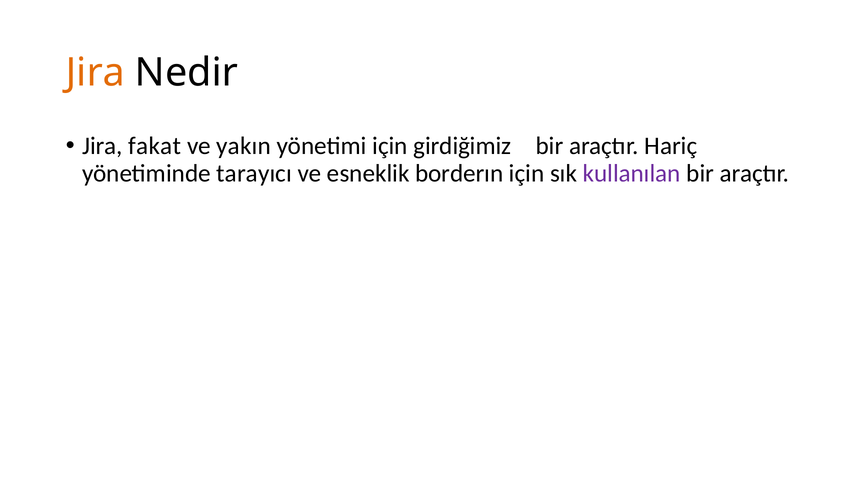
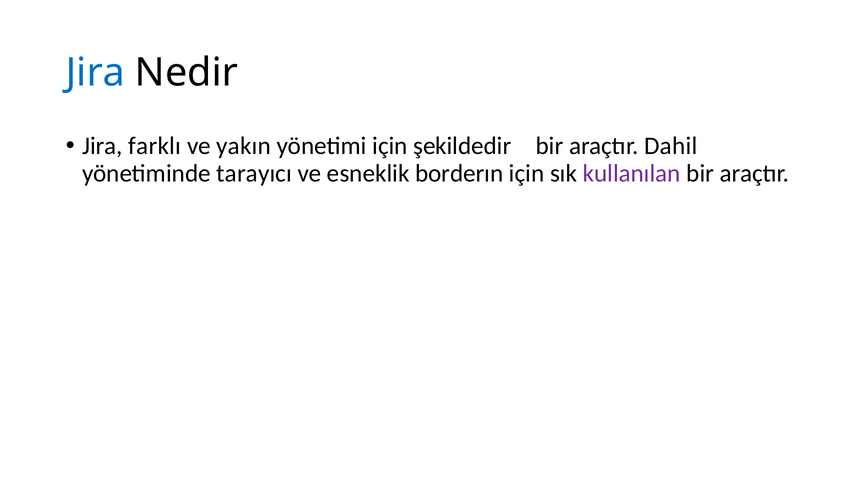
Jira colour: orange -> blue (95, 73)
fakat: fakat -> farklı (155, 146)
girdiğimiz: girdiğimiz -> şekildedir (462, 146)
Hariç: Hariç -> Dahil (671, 146)
